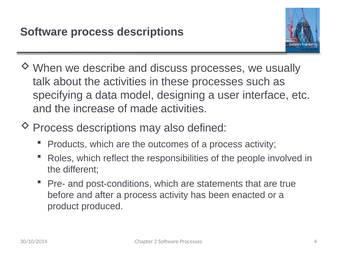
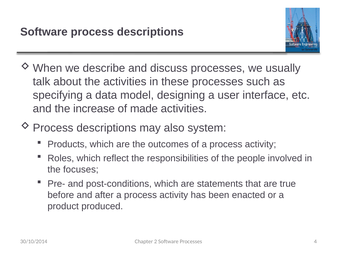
defined: defined -> system (207, 128)
different: different -> focuses (81, 169)
